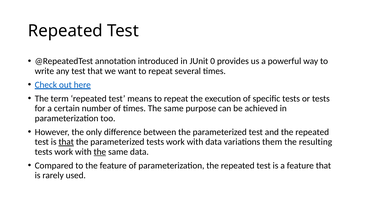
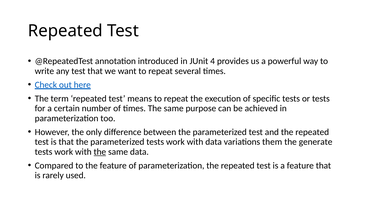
0: 0 -> 4 (213, 61)
that underline: present -> none (66, 142)
resulting: resulting -> generate (316, 142)
